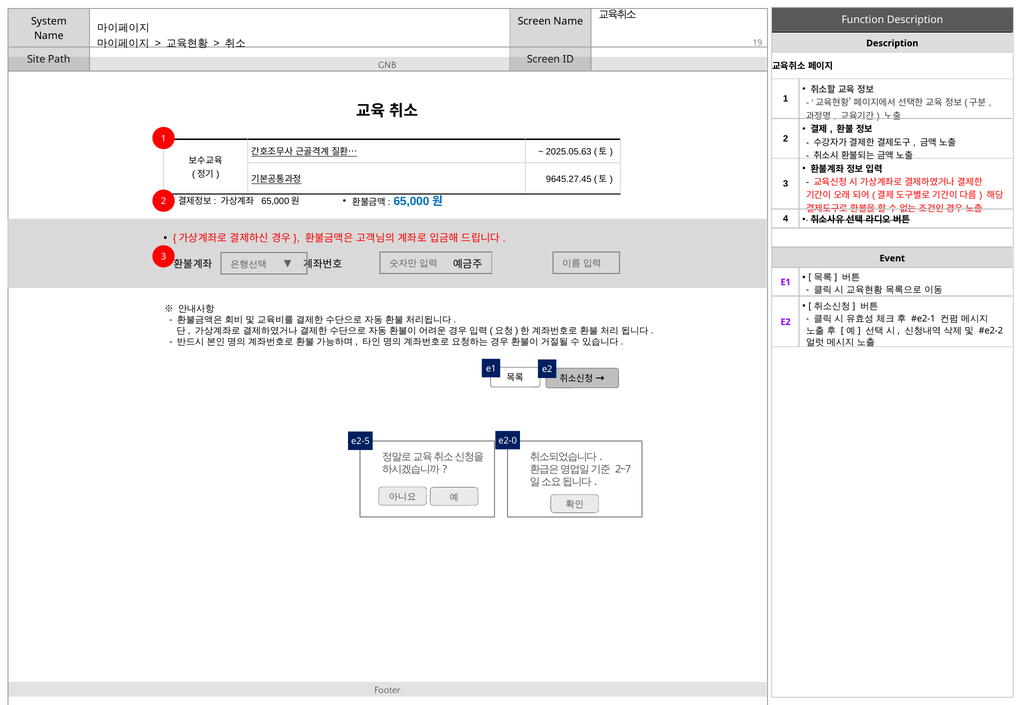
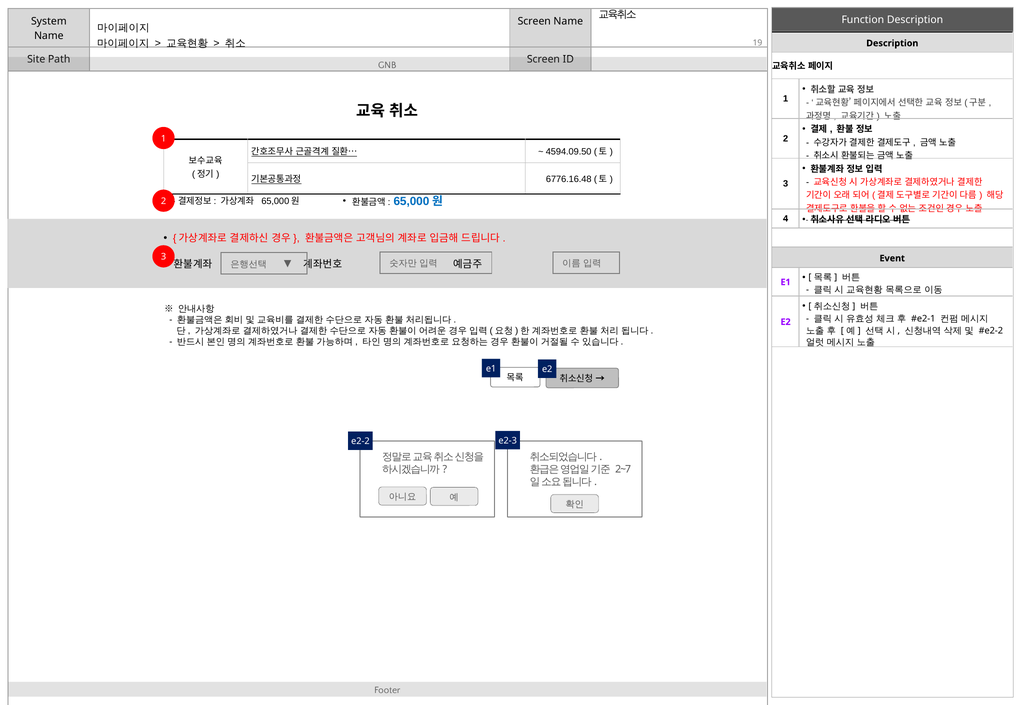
2025.05.63: 2025.05.63 -> 4594.09.50 (569, 152)
9645.27.45: 9645.27.45 -> 6776.16.48 (569, 179)
e2-0: e2-0 -> e2-3 (508, 441)
e2-5: e2-5 -> e2-2 (360, 441)
